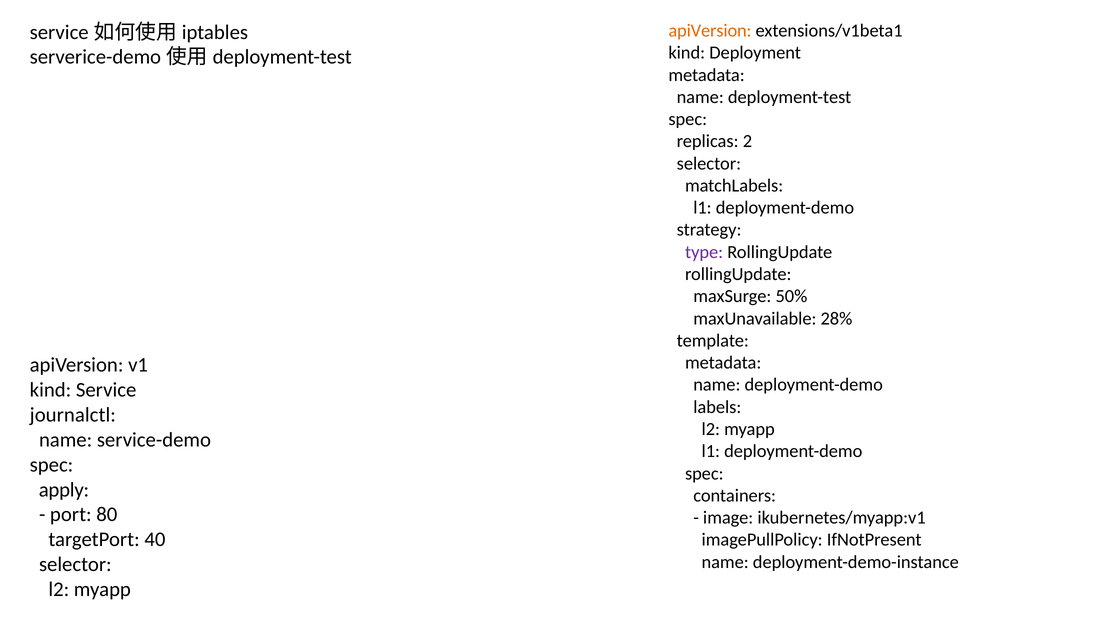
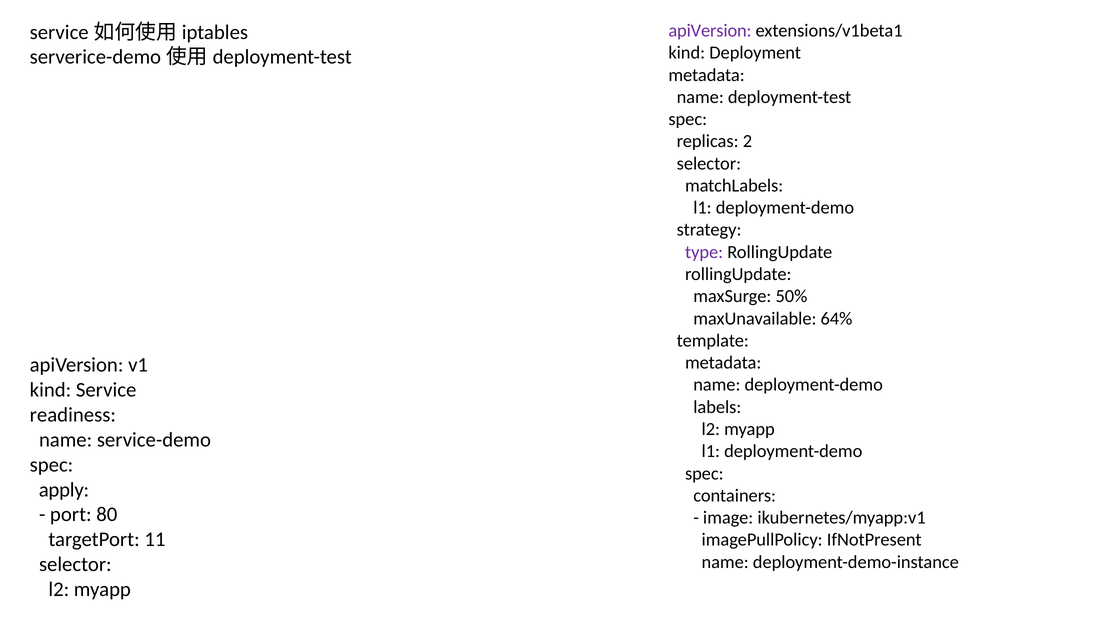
apiVersion colour: orange -> purple (710, 31)
28%: 28% -> 64% (836, 318)
journalctl: journalctl -> readiness (73, 415)
40: 40 -> 11 (155, 539)
